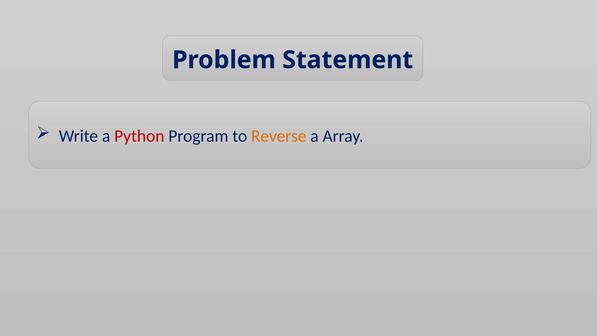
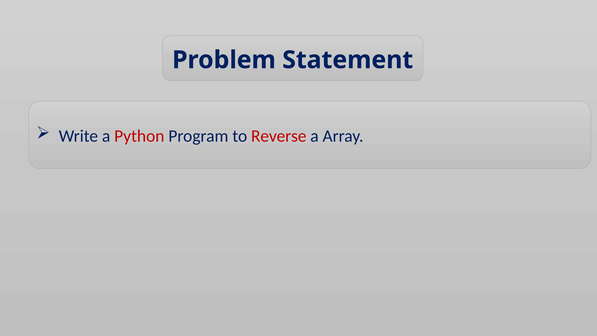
Reverse colour: orange -> red (279, 136)
